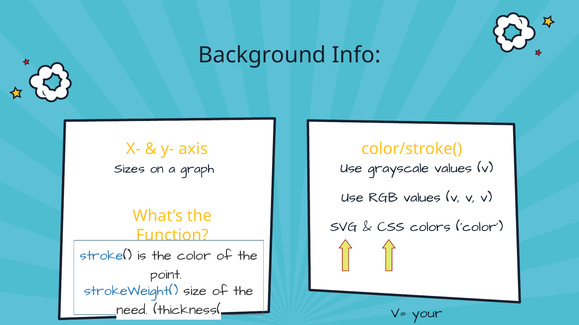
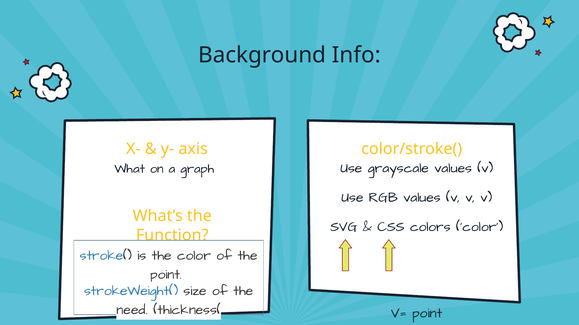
Sizes: Sizes -> What (130, 169)
V= your: your -> point (427, 314)
